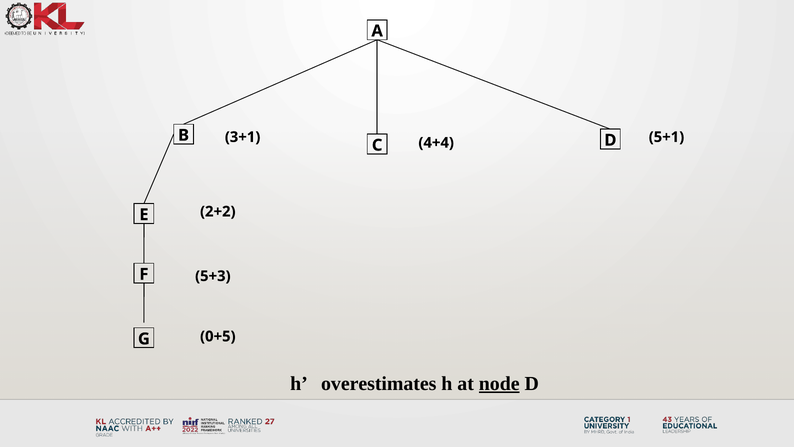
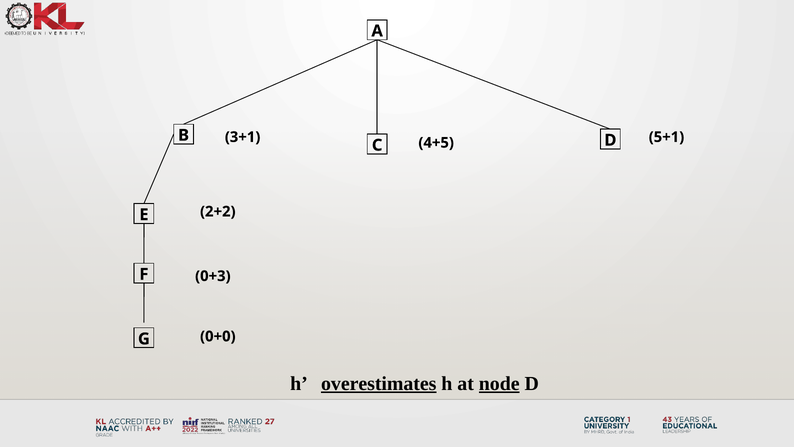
4+4: 4+4 -> 4+5 (436, 143)
5+3: 5+3 -> 0+3 (213, 276)
0+5: 0+5 -> 0+0 (218, 336)
overestimates underline: none -> present (379, 383)
